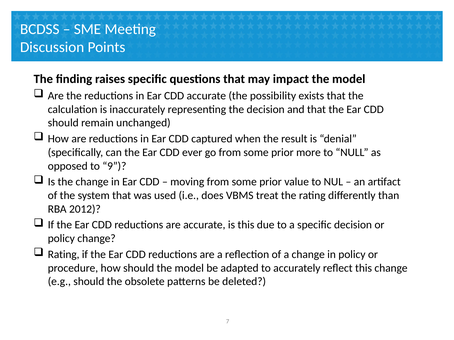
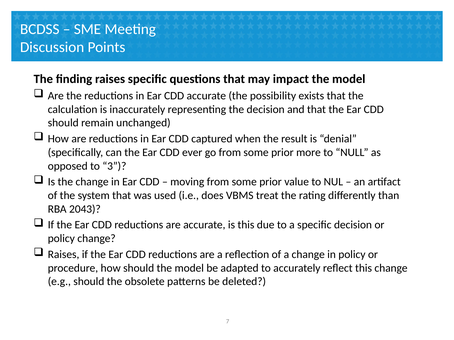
9: 9 -> 3 (114, 166)
2012: 2012 -> 2043 (85, 209)
Rating: Rating -> Raises (64, 255)
